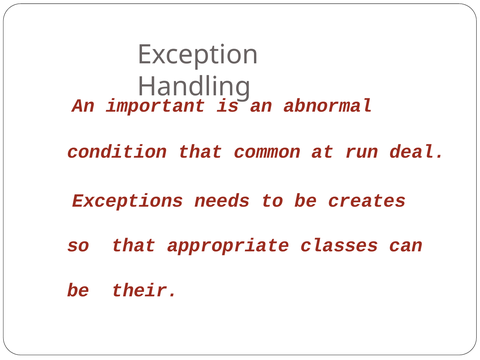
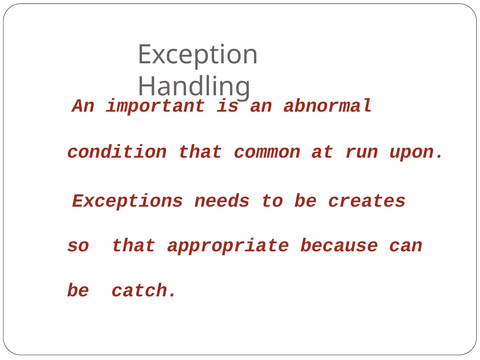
deal: deal -> upon (417, 152)
classes: classes -> because (339, 245)
their: their -> catch (145, 290)
